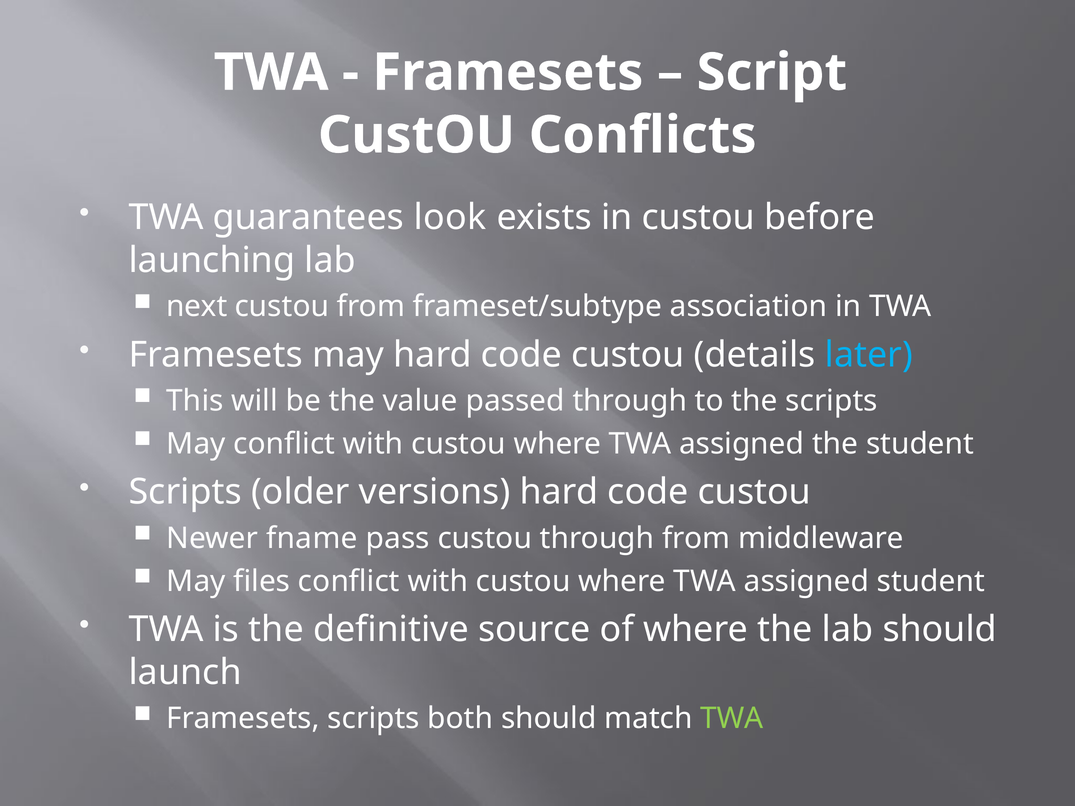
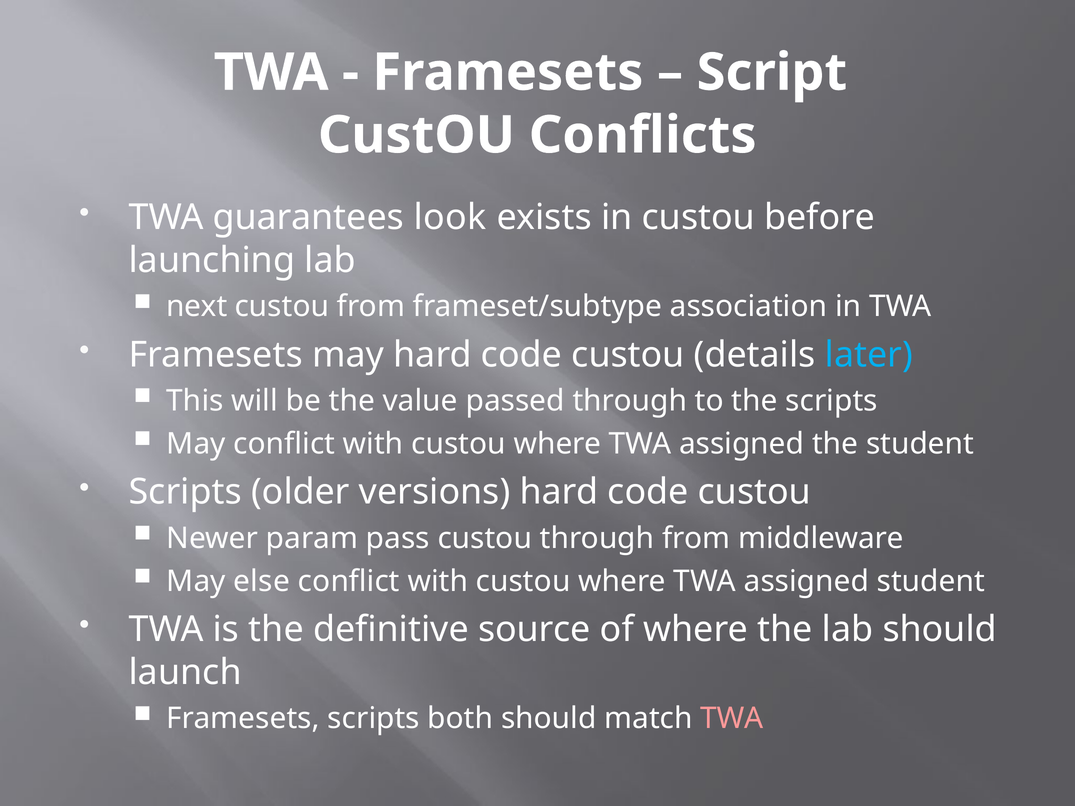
fname: fname -> param (312, 538)
files: files -> else (262, 581)
TWA colour: light green -> pink (732, 719)
